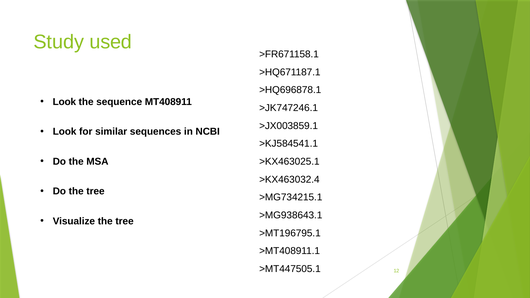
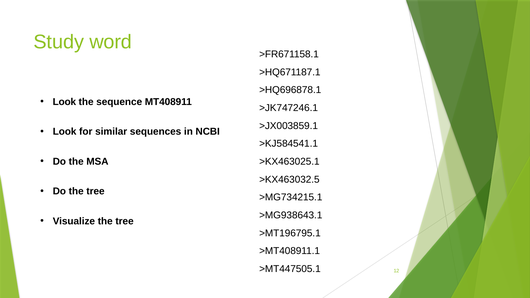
used: used -> word (111, 42)
>KX463032.4: >KX463032.4 -> >KX463032.5 (289, 180)
